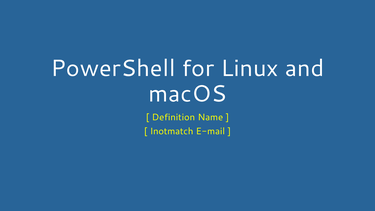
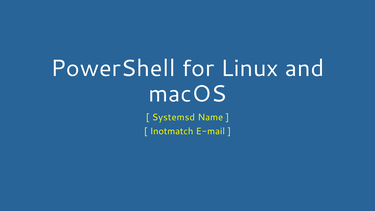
Definition: Definition -> Systemsd (173, 117)
